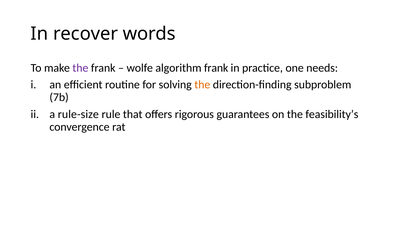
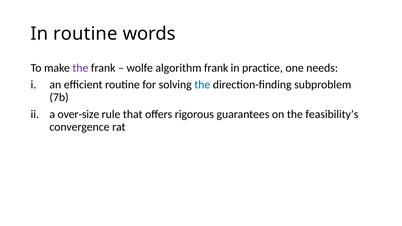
In recover: recover -> routine (85, 34)
the colour: orange -> blue (202, 85)
rule-size: rule-size -> over-size (78, 114)
